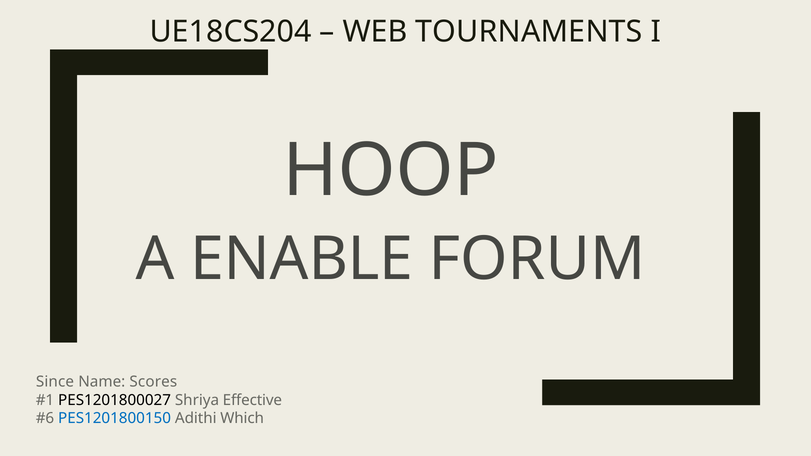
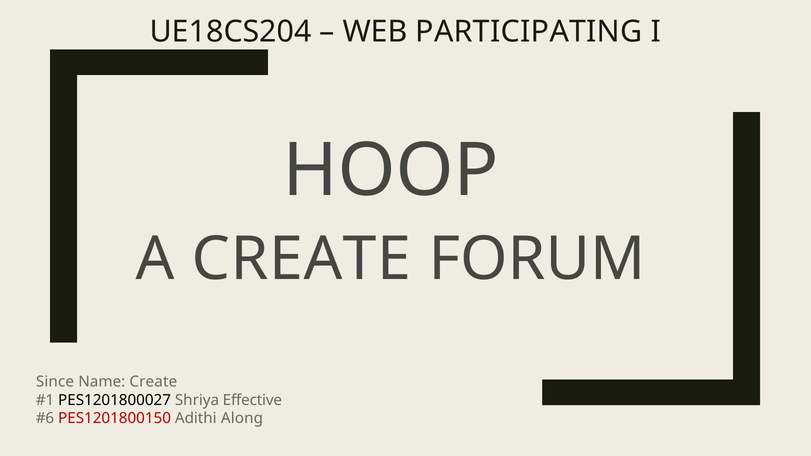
TOURNAMENTS: TOURNAMENTS -> PARTICIPATING (529, 32)
A ENABLE: ENABLE -> CREATE (301, 259)
Name Scores: Scores -> Create (153, 382)
PES1201800150 colour: blue -> red (115, 418)
Which: Which -> Along (242, 418)
